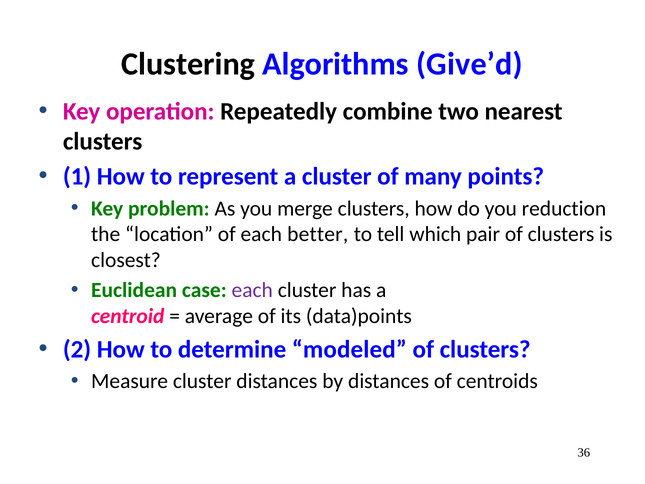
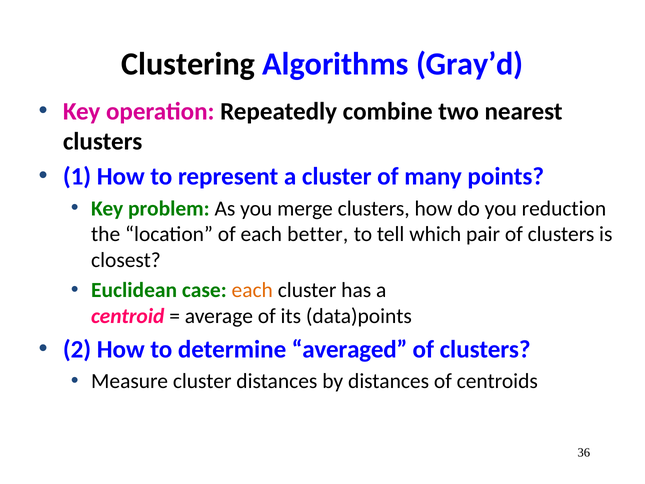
Give’d: Give’d -> Gray’d (470, 64)
each colour: purple -> orange (252, 290)
modeled: modeled -> averaged (350, 349)
